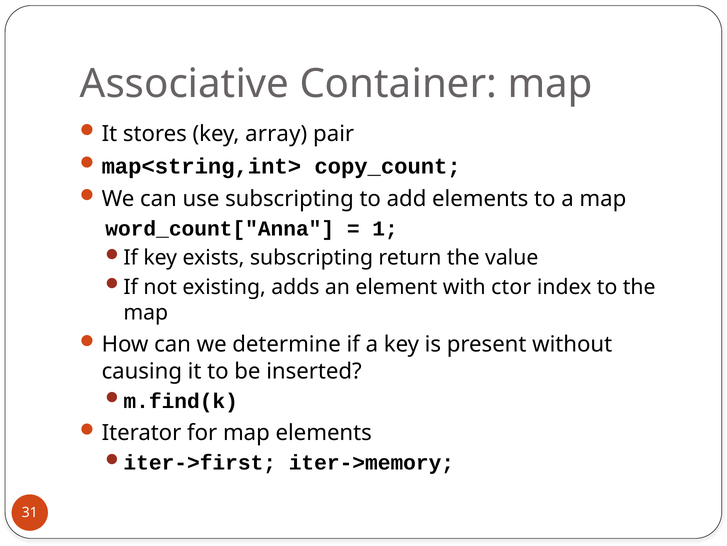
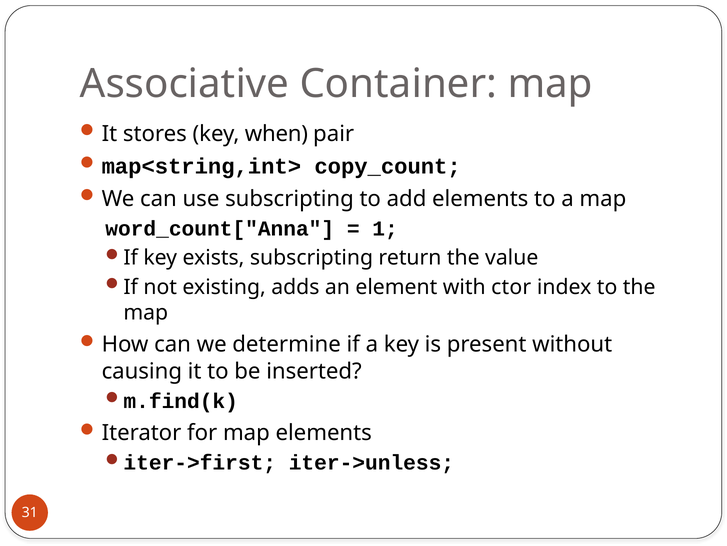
array: array -> when (276, 134)
iter->memory: iter->memory -> iter->unless (371, 462)
